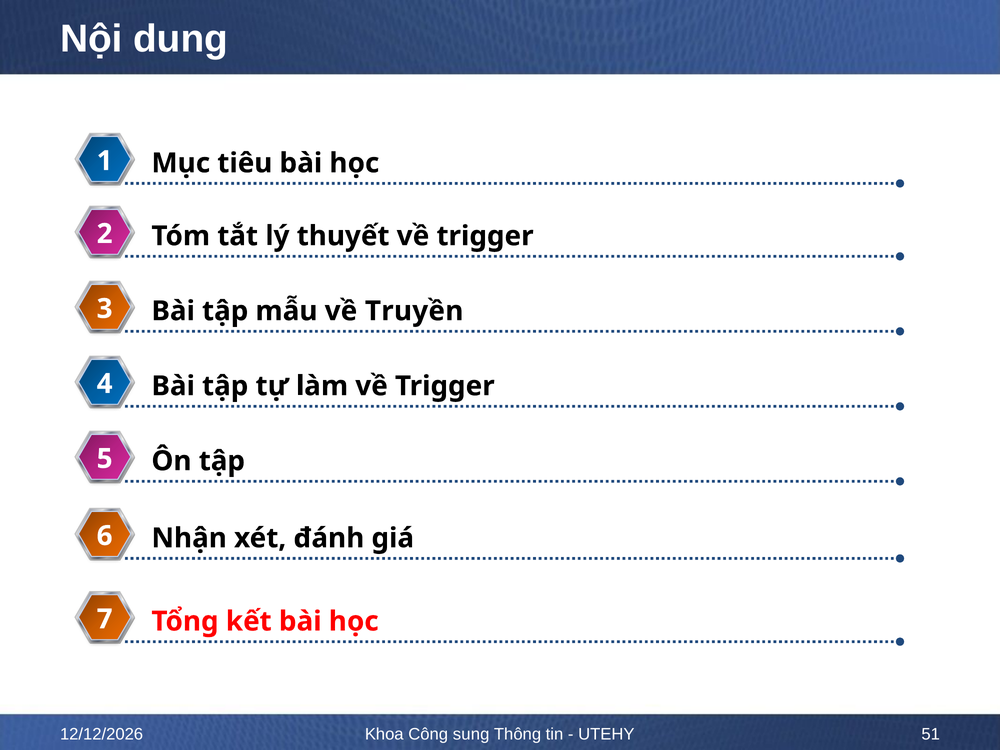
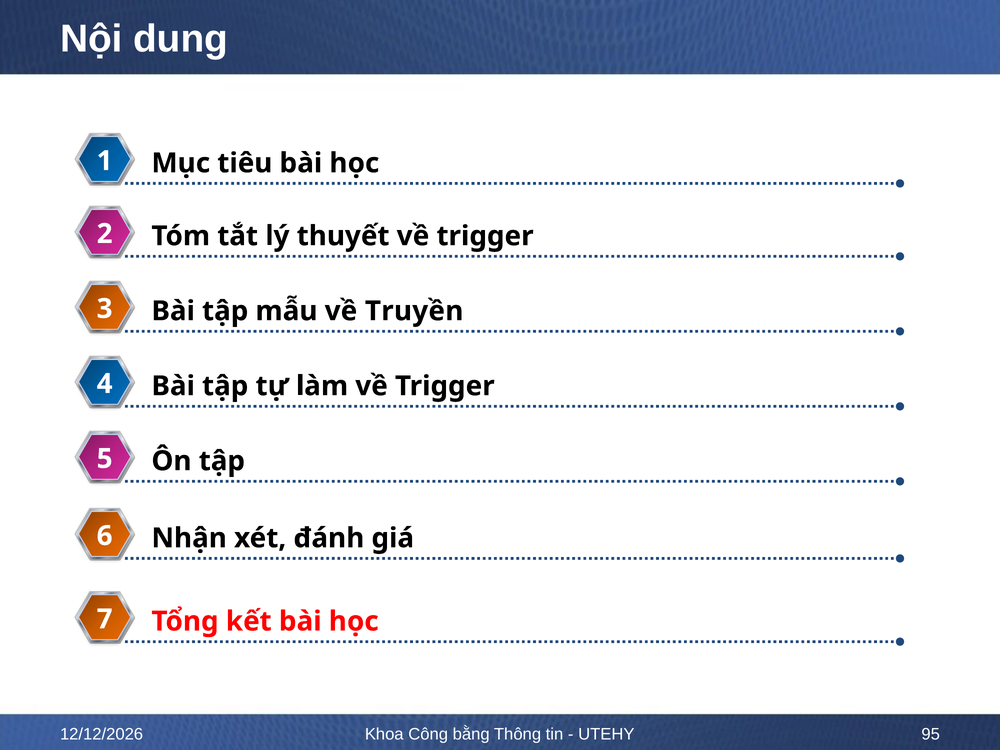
sung: sung -> bằng (471, 734)
51: 51 -> 95 (931, 734)
